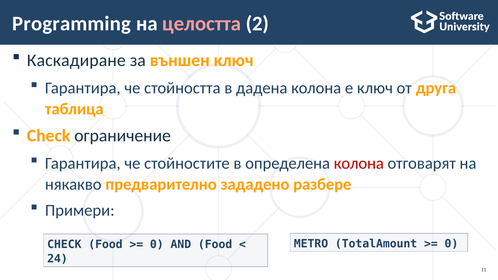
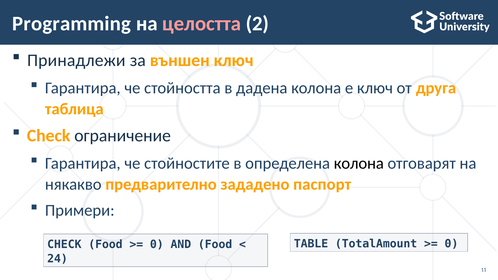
Каскадиране: Каскадиране -> Принадлежи (76, 60)
колона colour: red -> black (359, 163)
разбере: разбере -> паспорт (322, 184)
METRO: METRO -> TABLE (311, 244)
